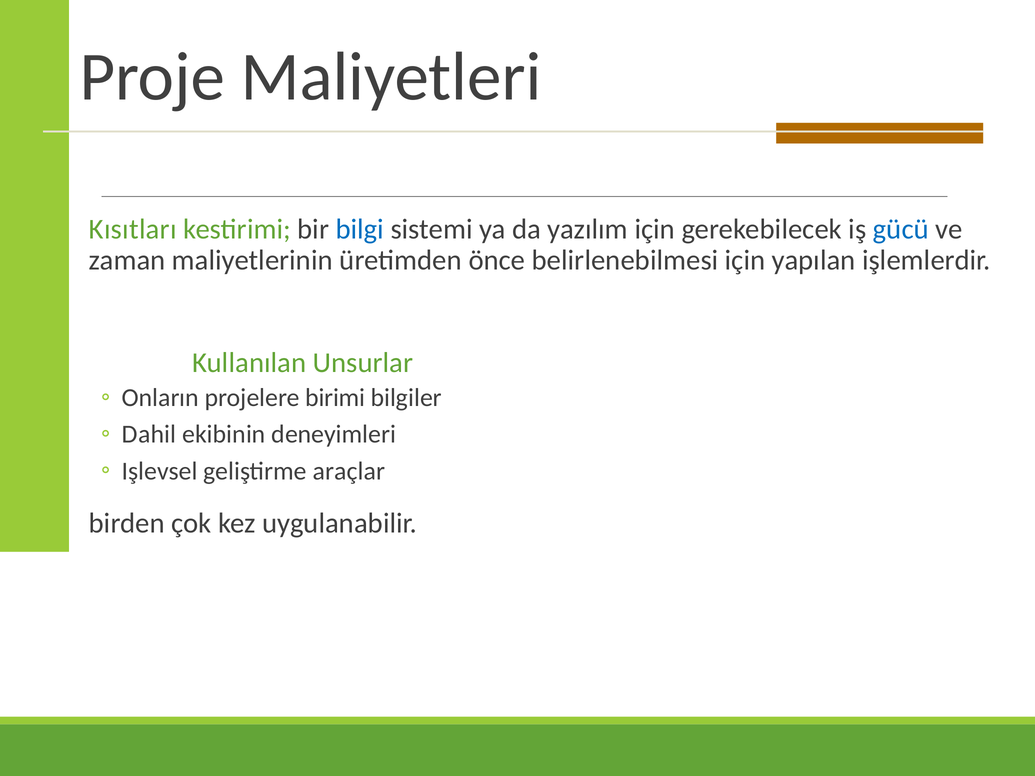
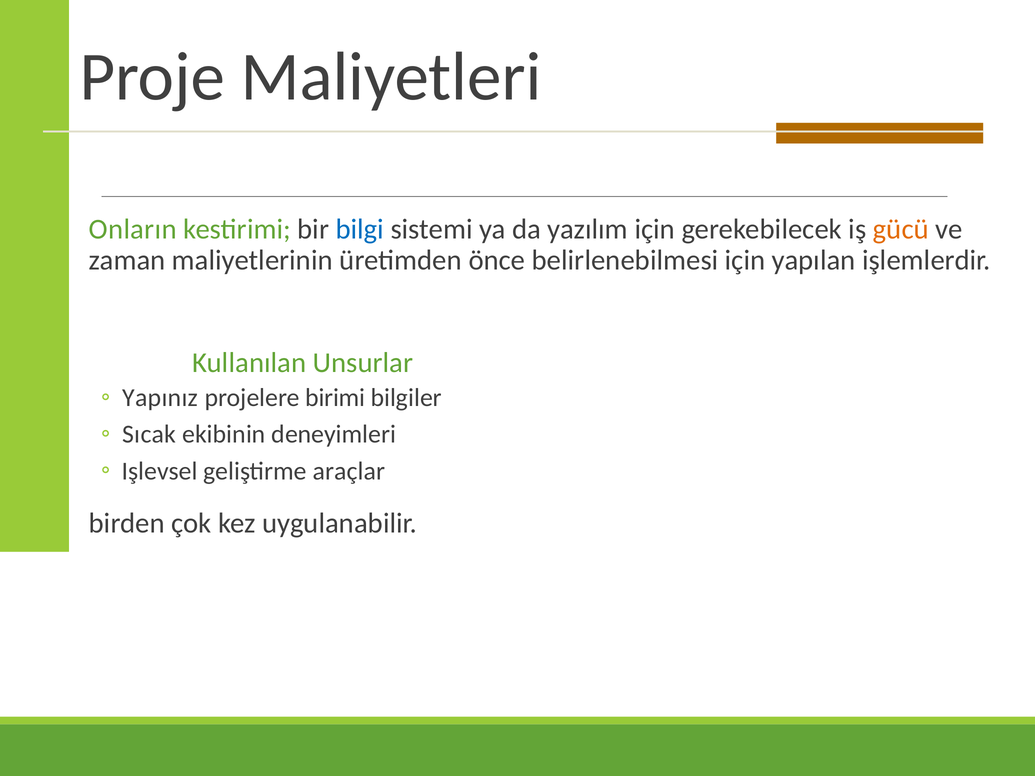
Kısıtları: Kısıtları -> Onların (133, 229)
gücü colour: blue -> orange (901, 229)
Onların: Onların -> Yapınız (160, 398)
Dahil: Dahil -> Sıcak (149, 435)
